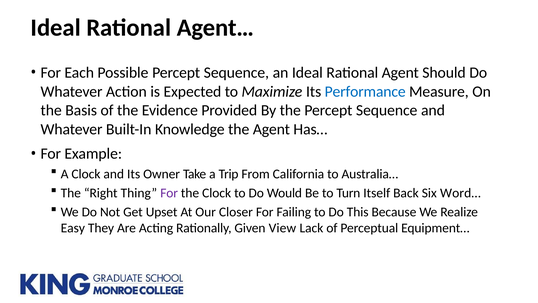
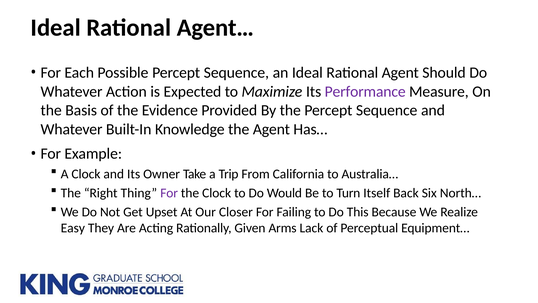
Performance colour: blue -> purple (365, 91)
Word…: Word… -> North… (460, 193)
View: View -> Arms (283, 228)
